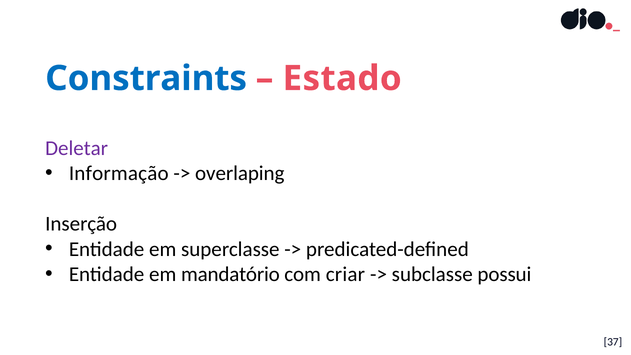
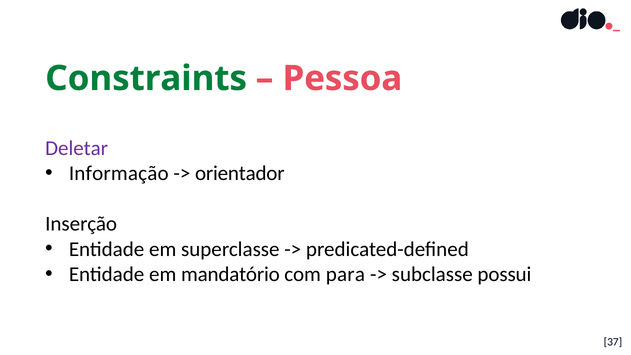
Constraints colour: blue -> green (146, 78)
Estado: Estado -> Pessoa (342, 78)
overlaping: overlaping -> orientador (240, 173)
criar: criar -> para (345, 274)
